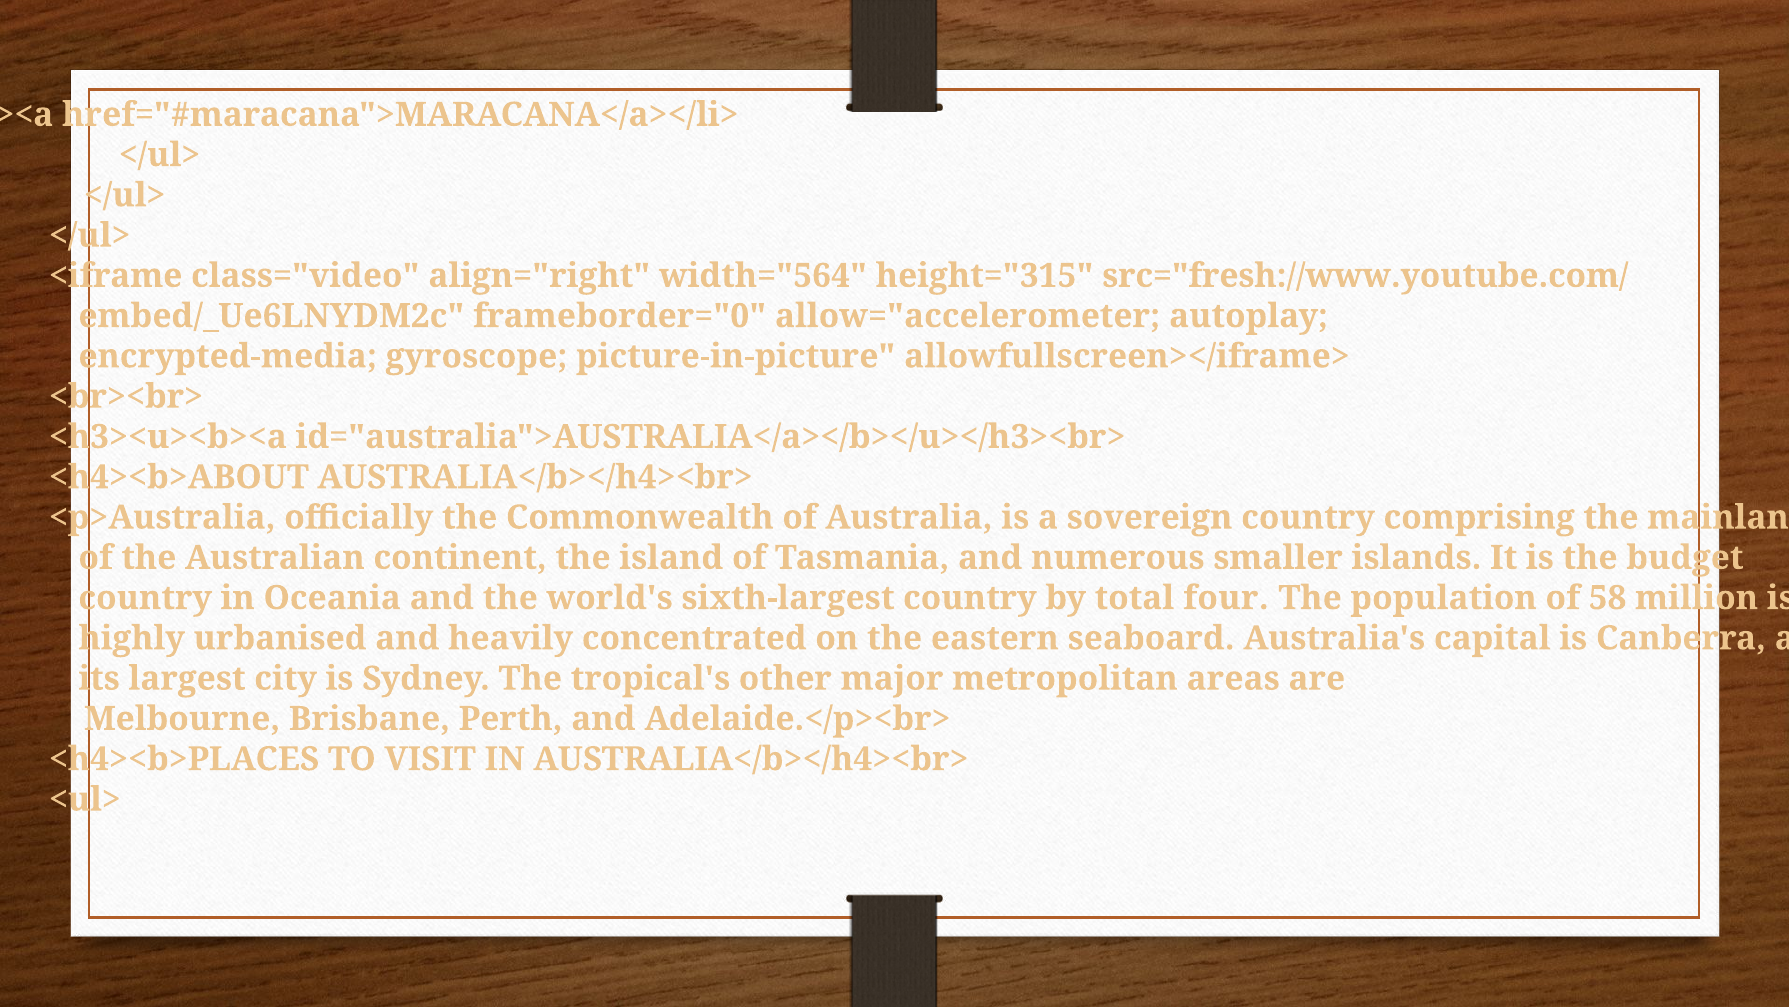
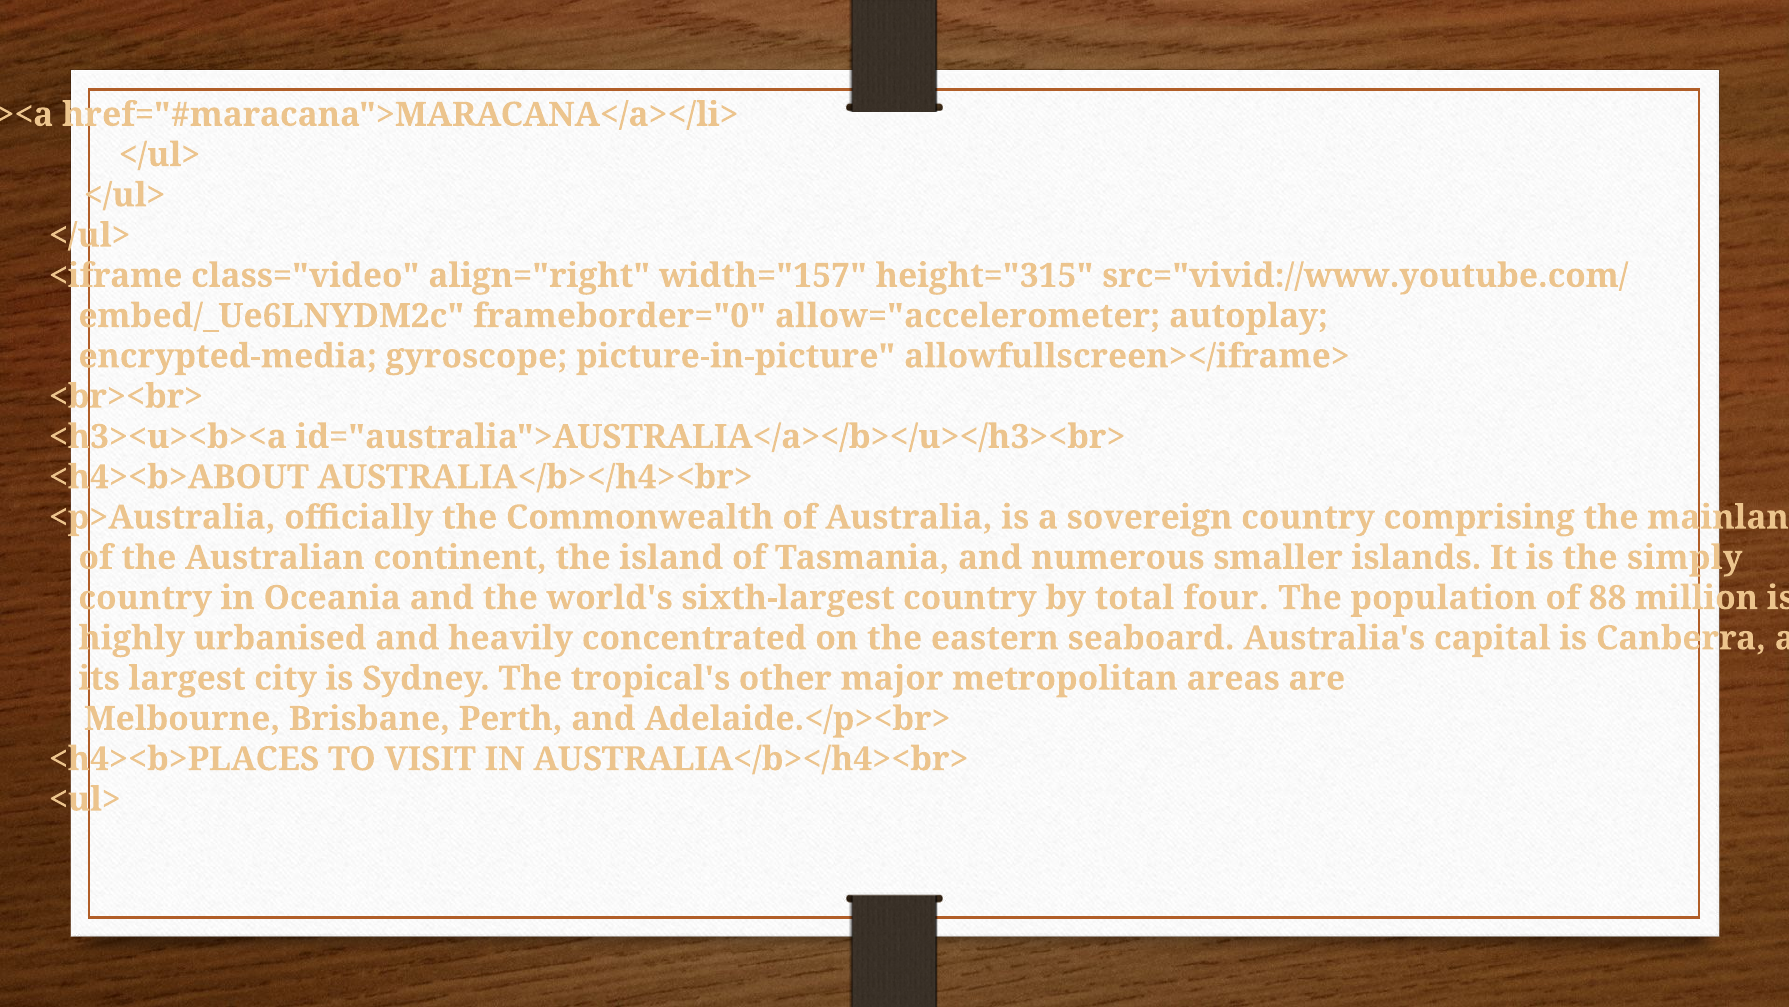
width="564: width="564 -> width="157 (763, 276)
src="fresh://www.youtube.com/: src="fresh://www.youtube.com/ -> src="vivid://www.youtube.com/ (1365, 276)
budget: budget -> simply (1685, 557)
58: 58 -> 88 (1608, 598)
